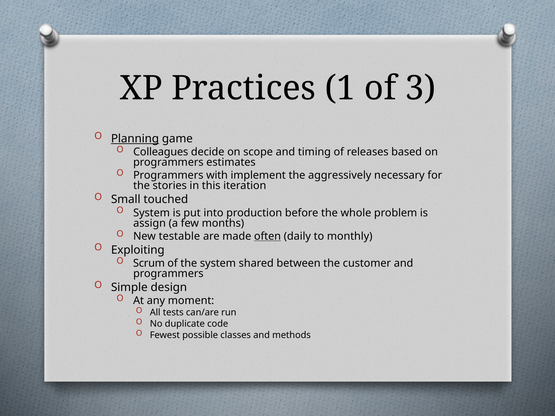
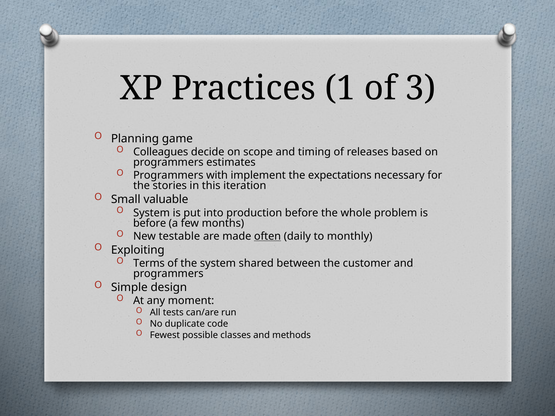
Planning underline: present -> none (135, 139)
aggressively: aggressively -> expectations (340, 175)
touched: touched -> valuable (166, 200)
assign: assign -> before (150, 223)
Scrum: Scrum -> Terms (149, 263)
